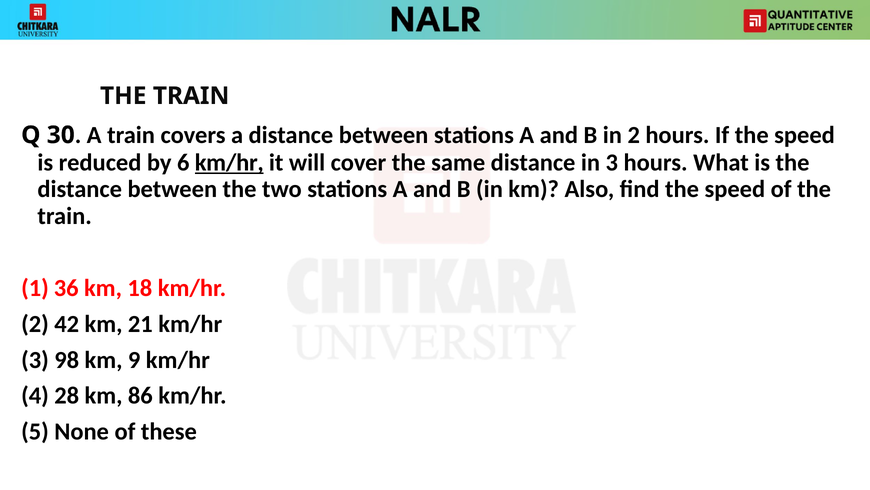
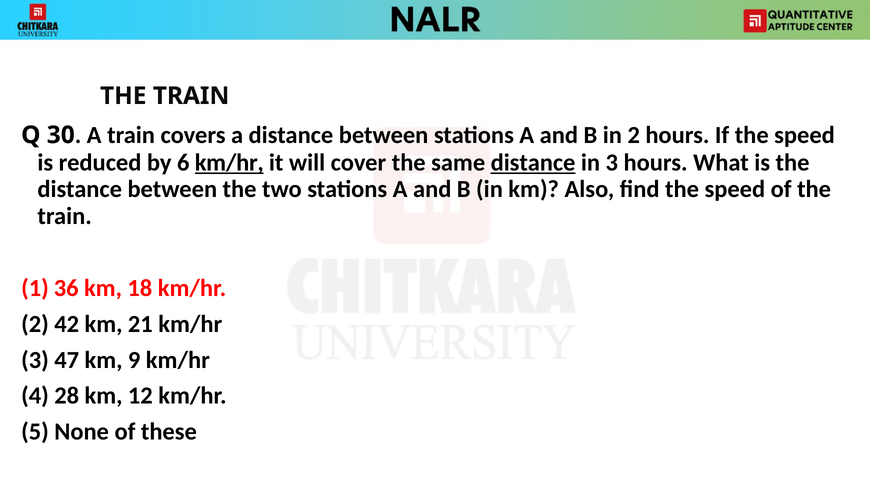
distance underline: none -> present (533, 162)
98: 98 -> 47 (67, 360)
86: 86 -> 12 (140, 395)
